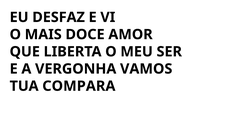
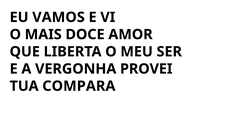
DESFAZ: DESFAZ -> VAMOS (59, 17)
VAMOS: VAMOS -> PROVEI (146, 69)
